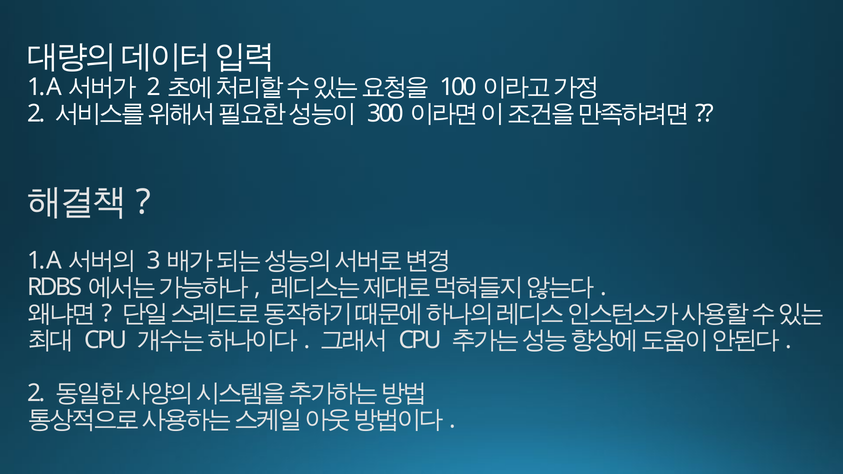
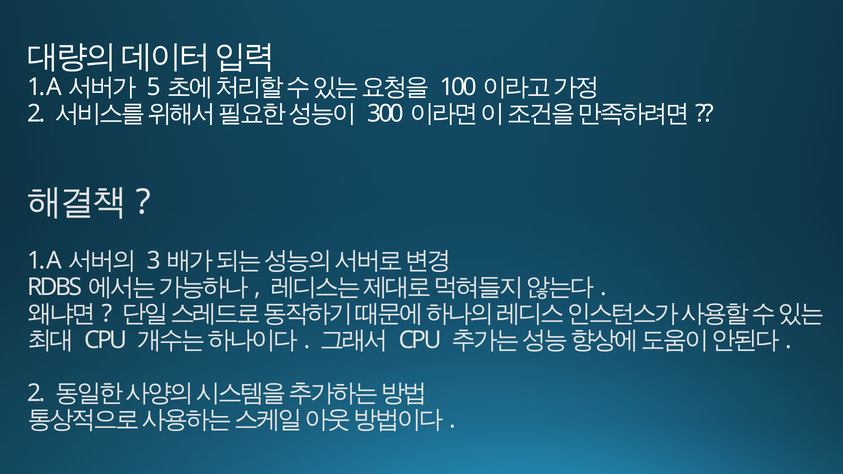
2: 2 -> 5 (154, 87)
